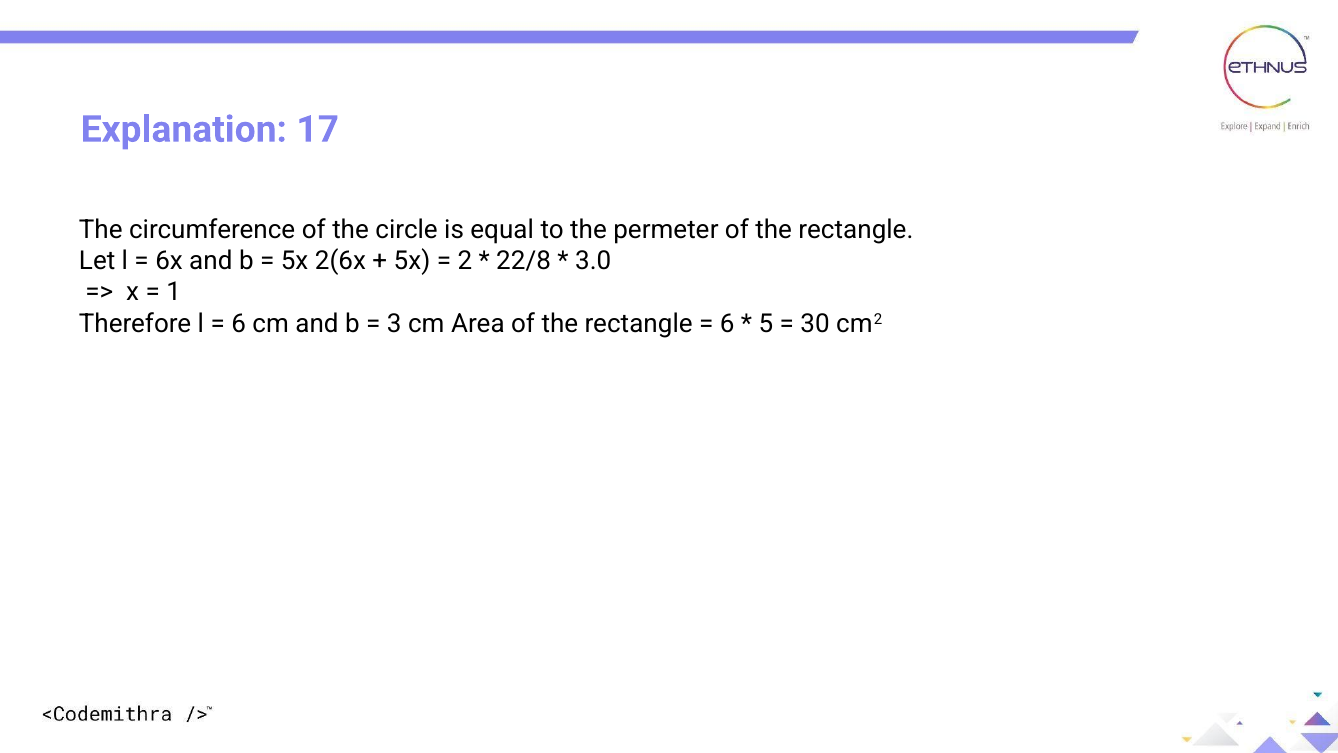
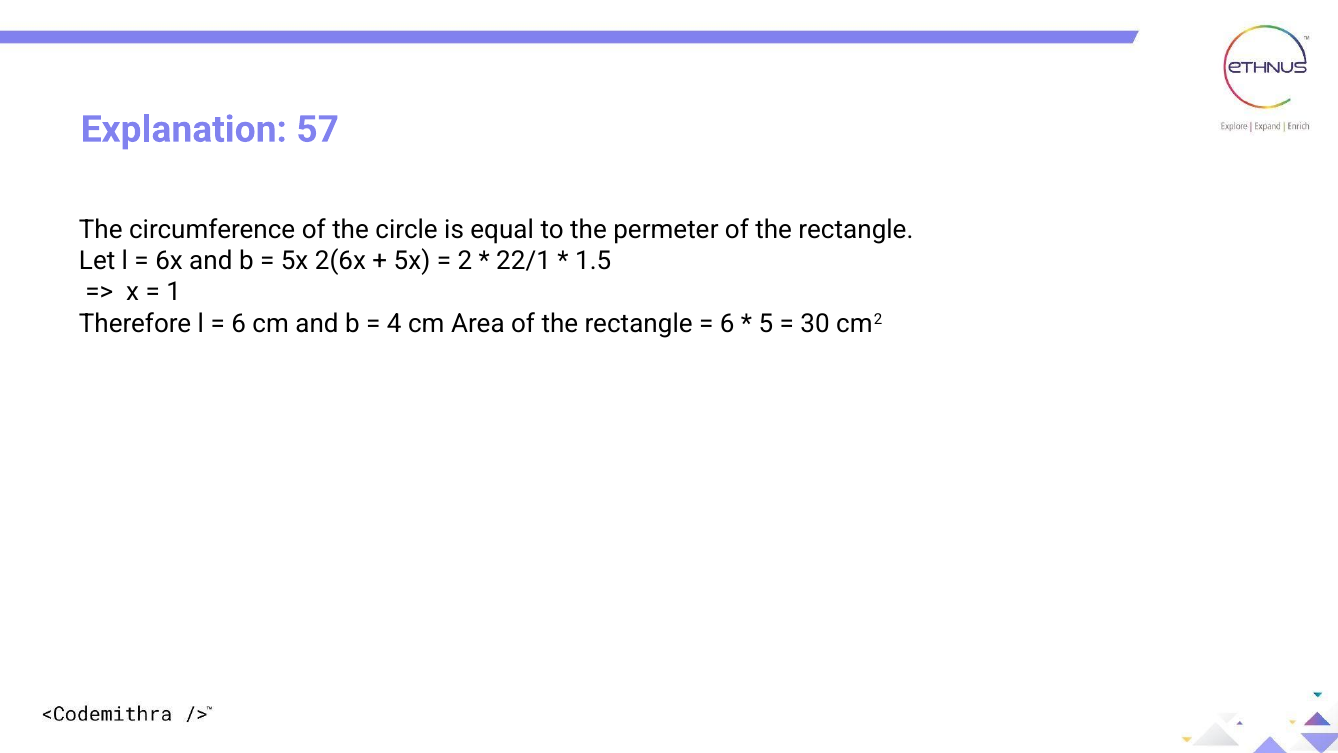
17: 17 -> 57 (318, 129)
22/8: 22/8 -> 22/1 (524, 261)
3.0: 3.0 -> 1.5 (593, 261)
3: 3 -> 4 (394, 323)
